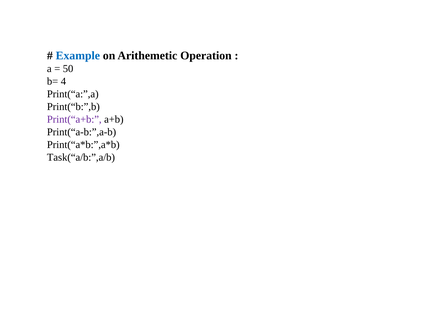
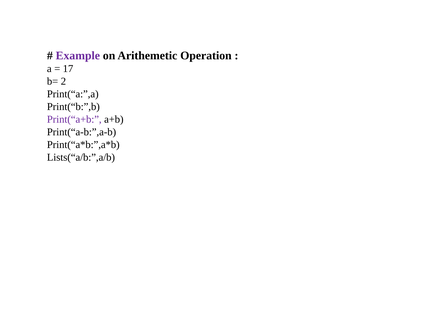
Example colour: blue -> purple (78, 56)
50: 50 -> 17 (68, 69)
4: 4 -> 2 (63, 81)
Task(“a/b:”,a/b: Task(“a/b:”,a/b -> Lists(“a/b:”,a/b (81, 157)
